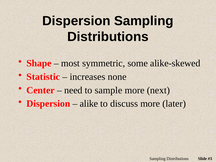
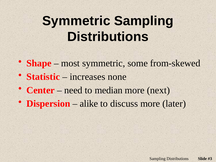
Dispersion: Dispersion -> Symmetric (76, 21)
alike-skewed: alike-skewed -> from-skewed (175, 63)
sample: sample -> median (109, 90)
